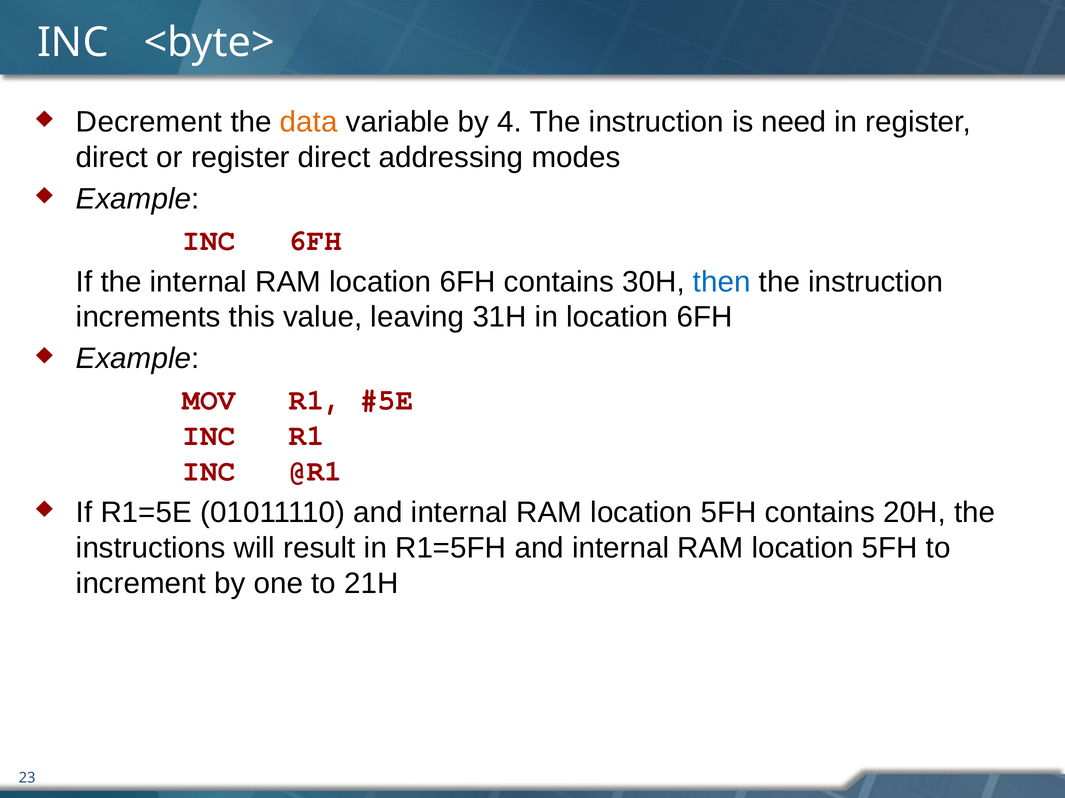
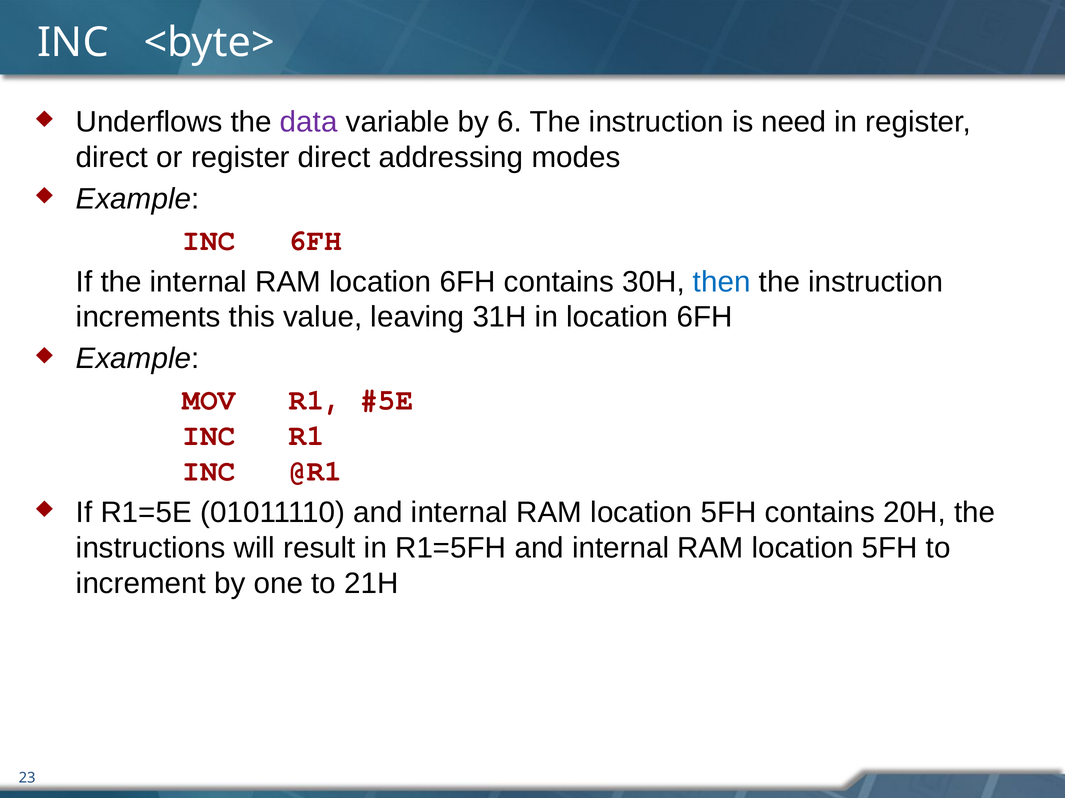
Decrement: Decrement -> Underflows (149, 122)
data colour: orange -> purple (309, 122)
4: 4 -> 6 (510, 122)
